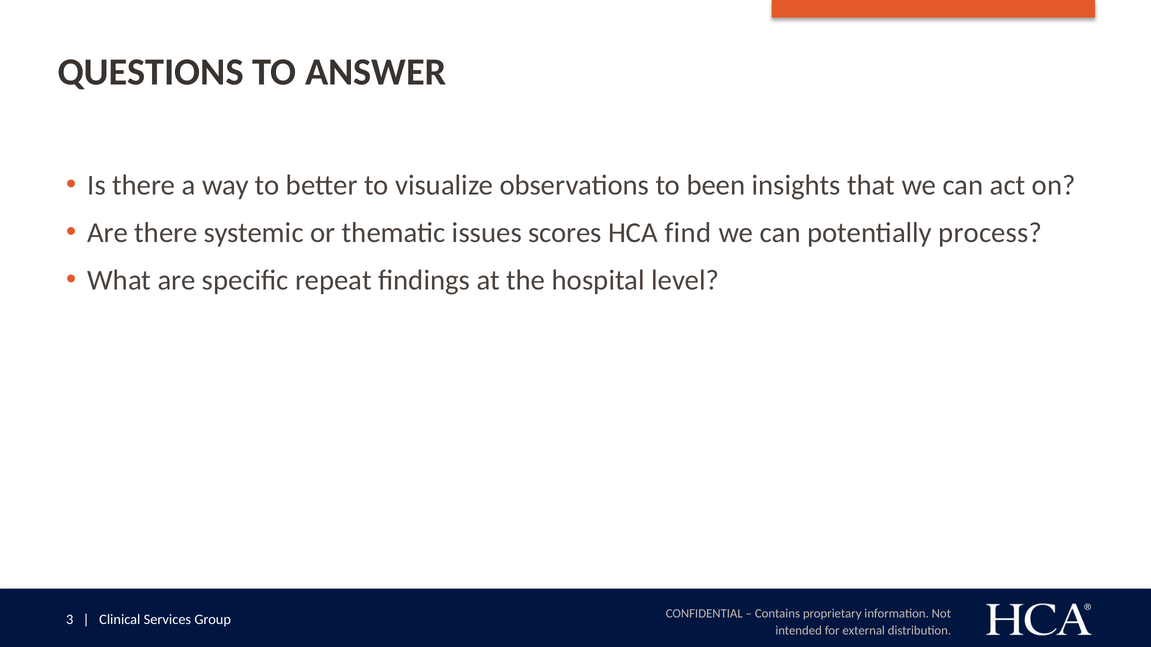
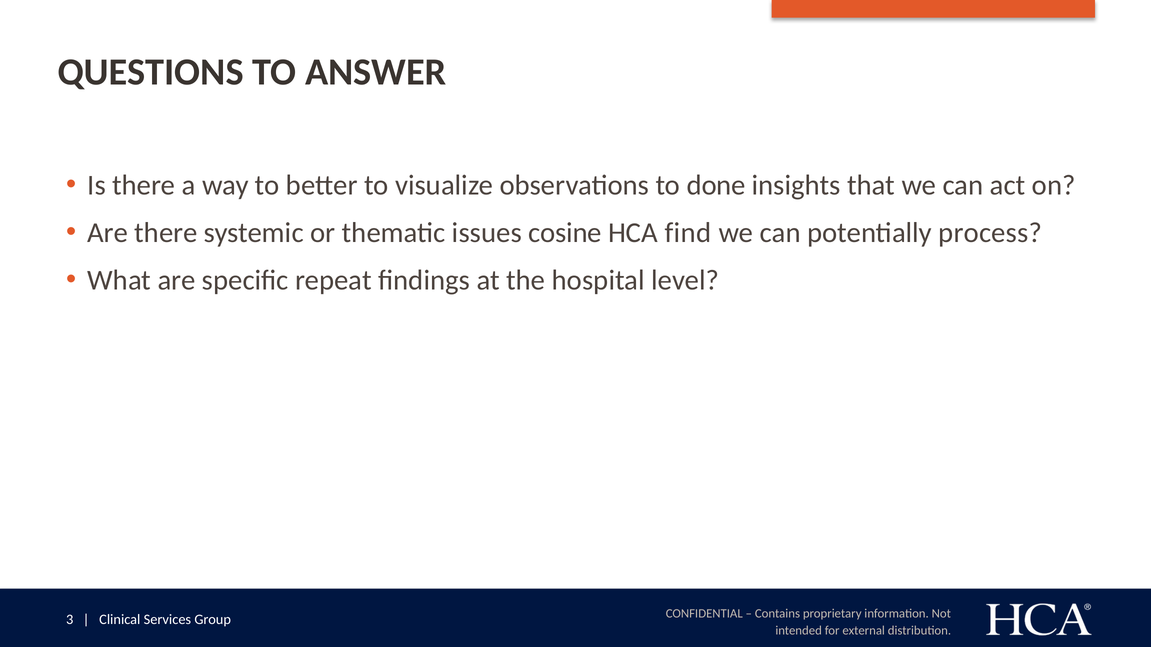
been: been -> done (716, 186)
scores: scores -> cosine (565, 233)
